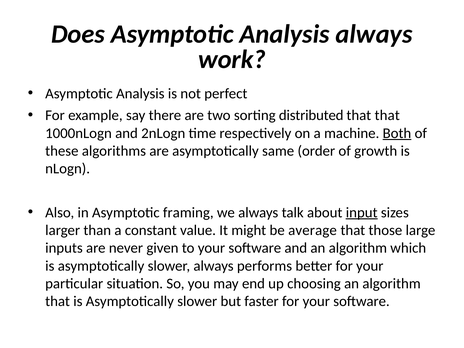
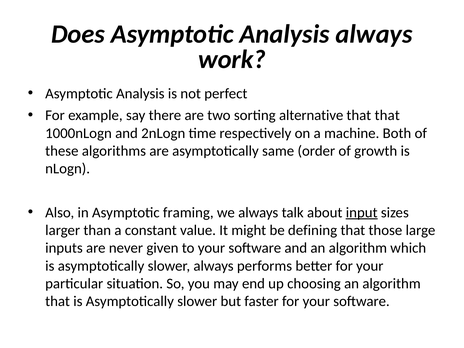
distributed: distributed -> alternative (311, 115)
Both underline: present -> none (397, 133)
average: average -> defining (313, 230)
